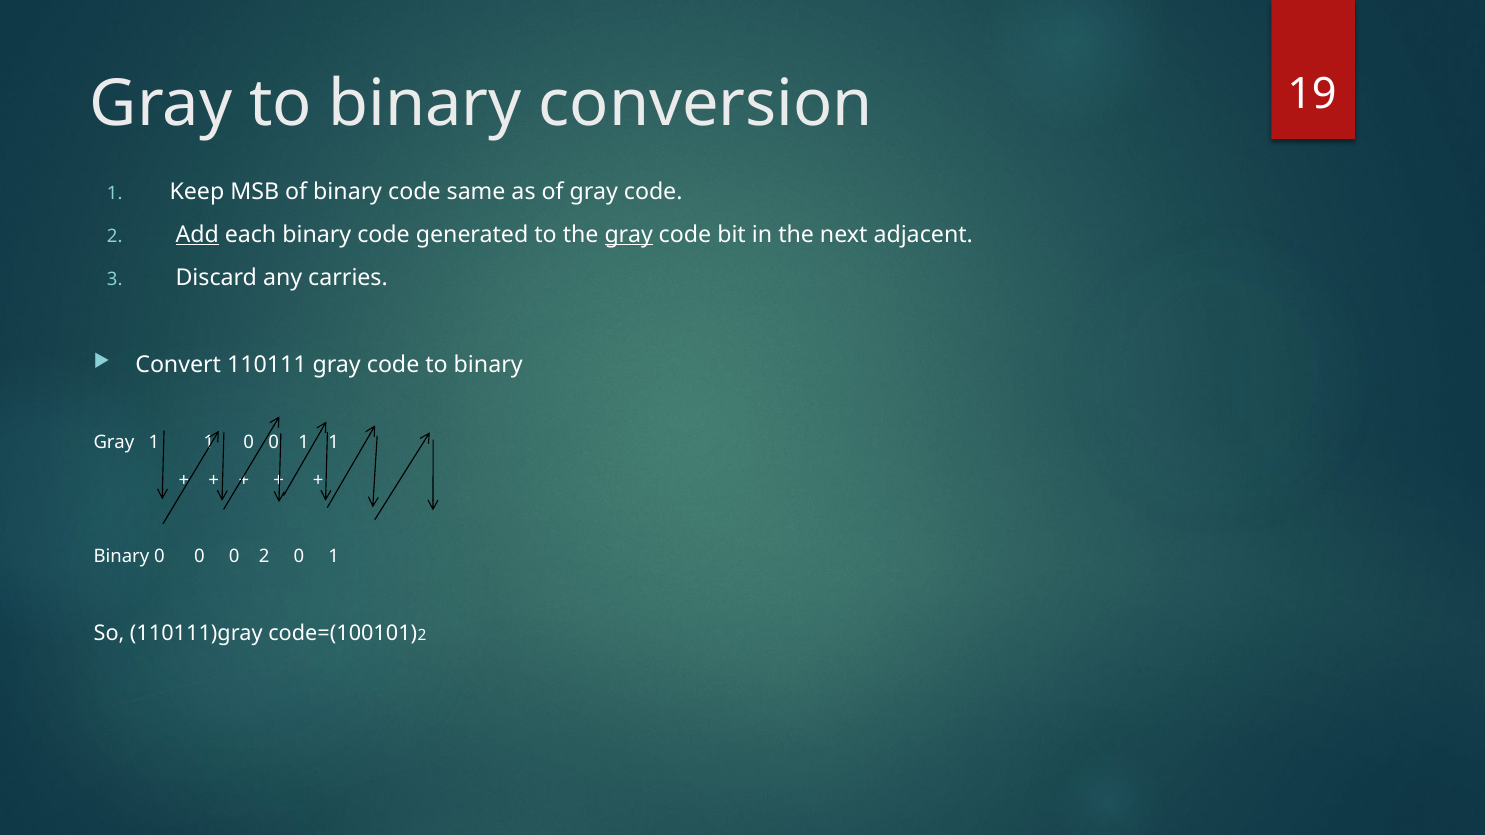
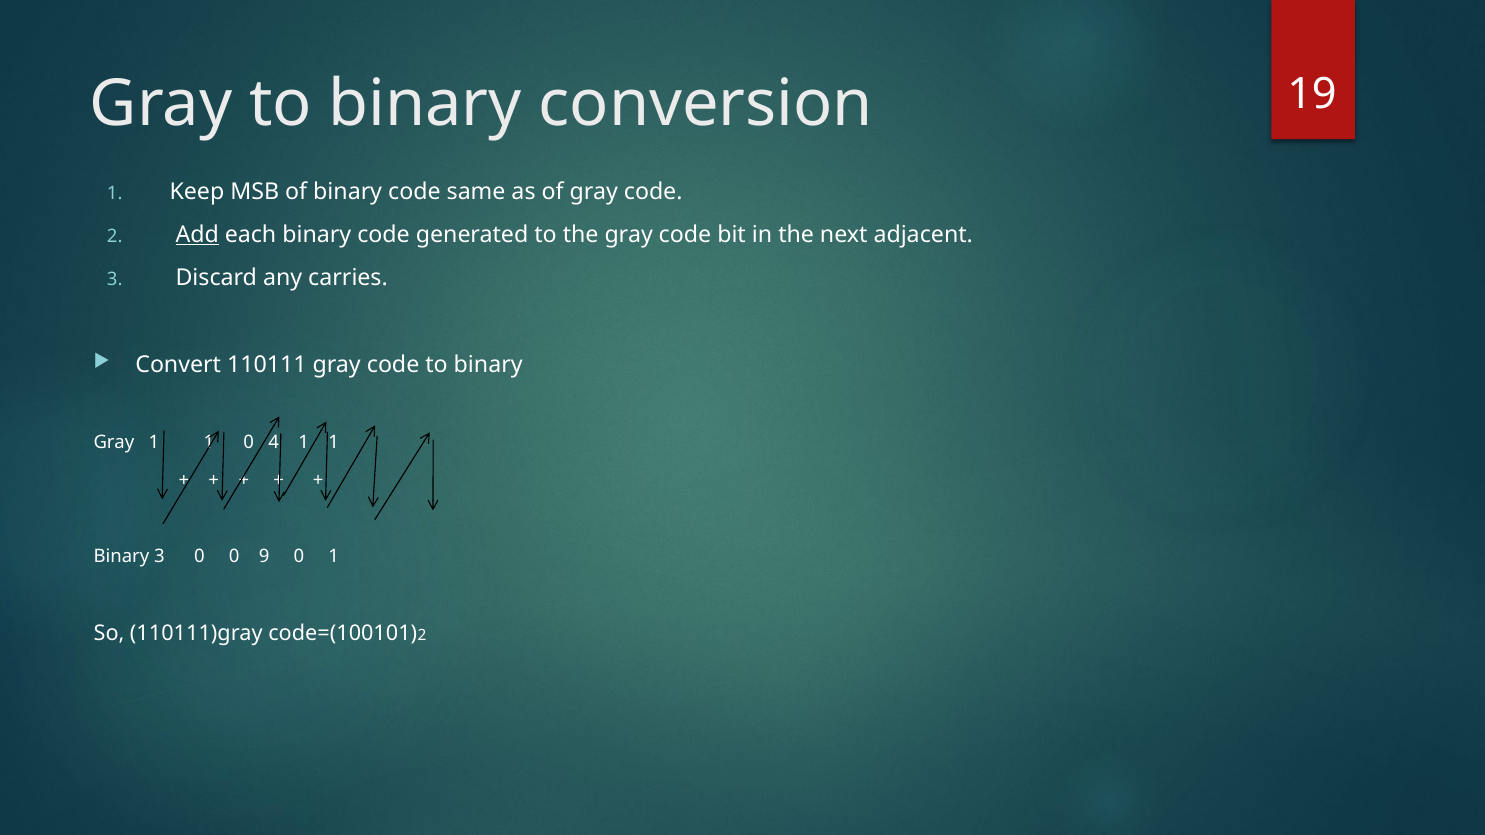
gray underline: present -> none (629, 235)
0: 0 -> 4 (274, 443)
Binary 0: 0 -> 3 (159, 556)
0 2: 2 -> 9 (264, 556)
